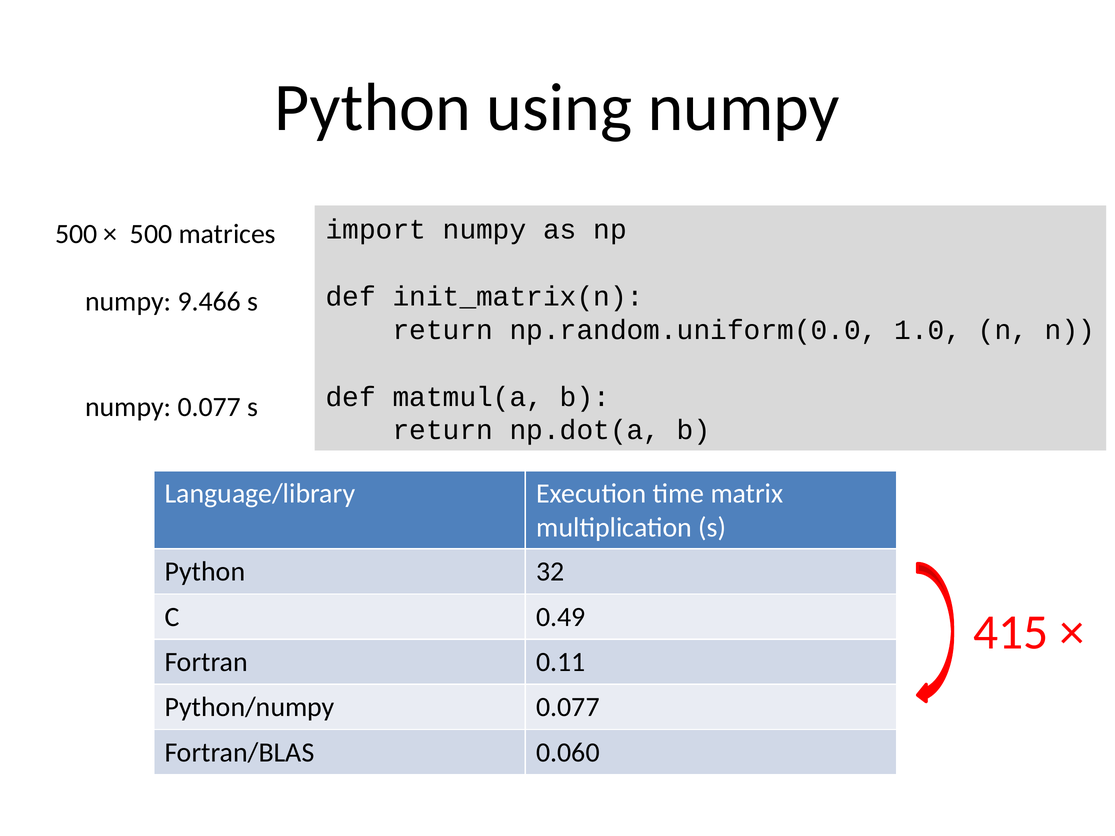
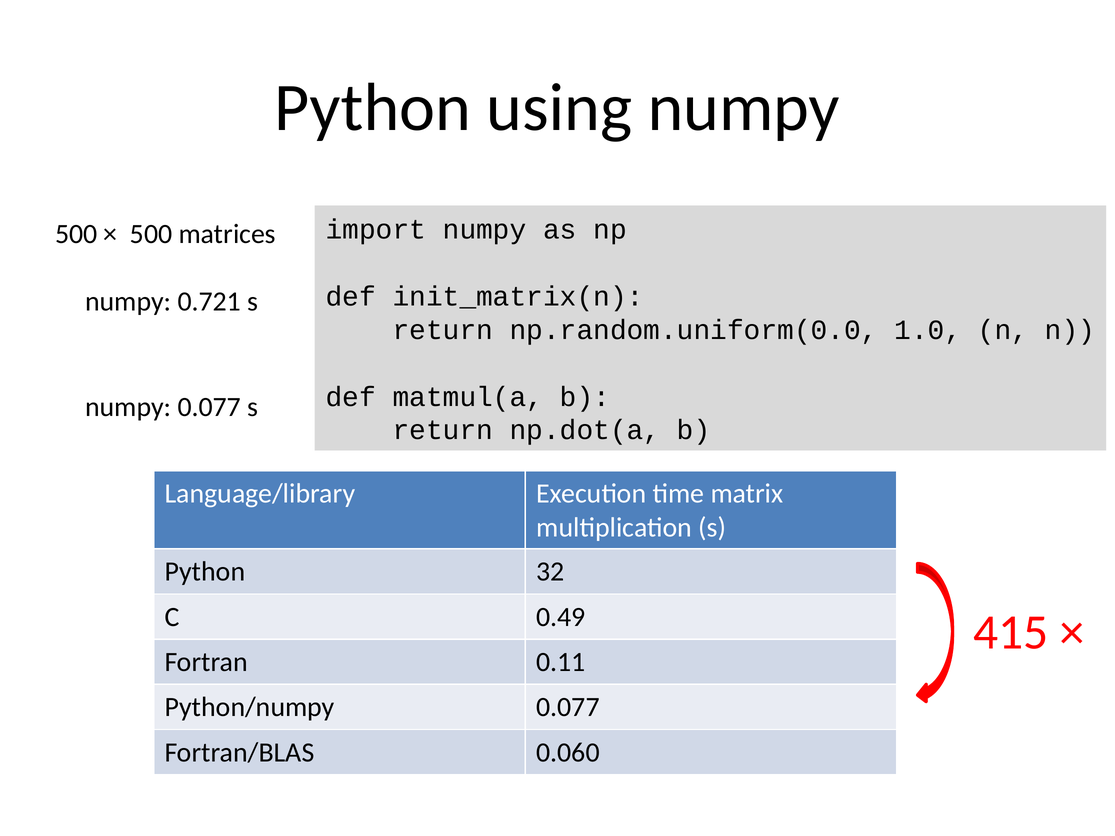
9.466: 9.466 -> 0.721 (209, 302)
